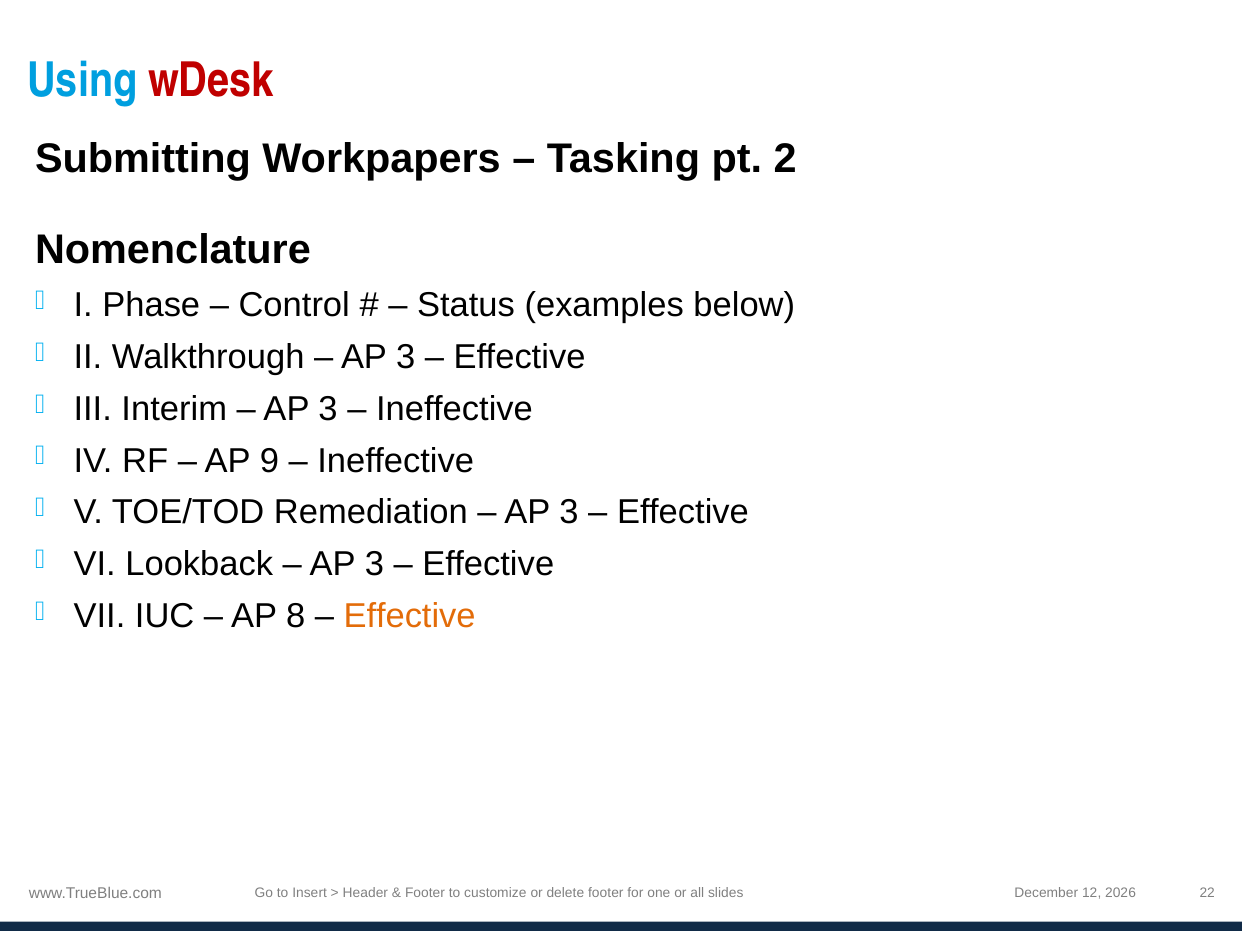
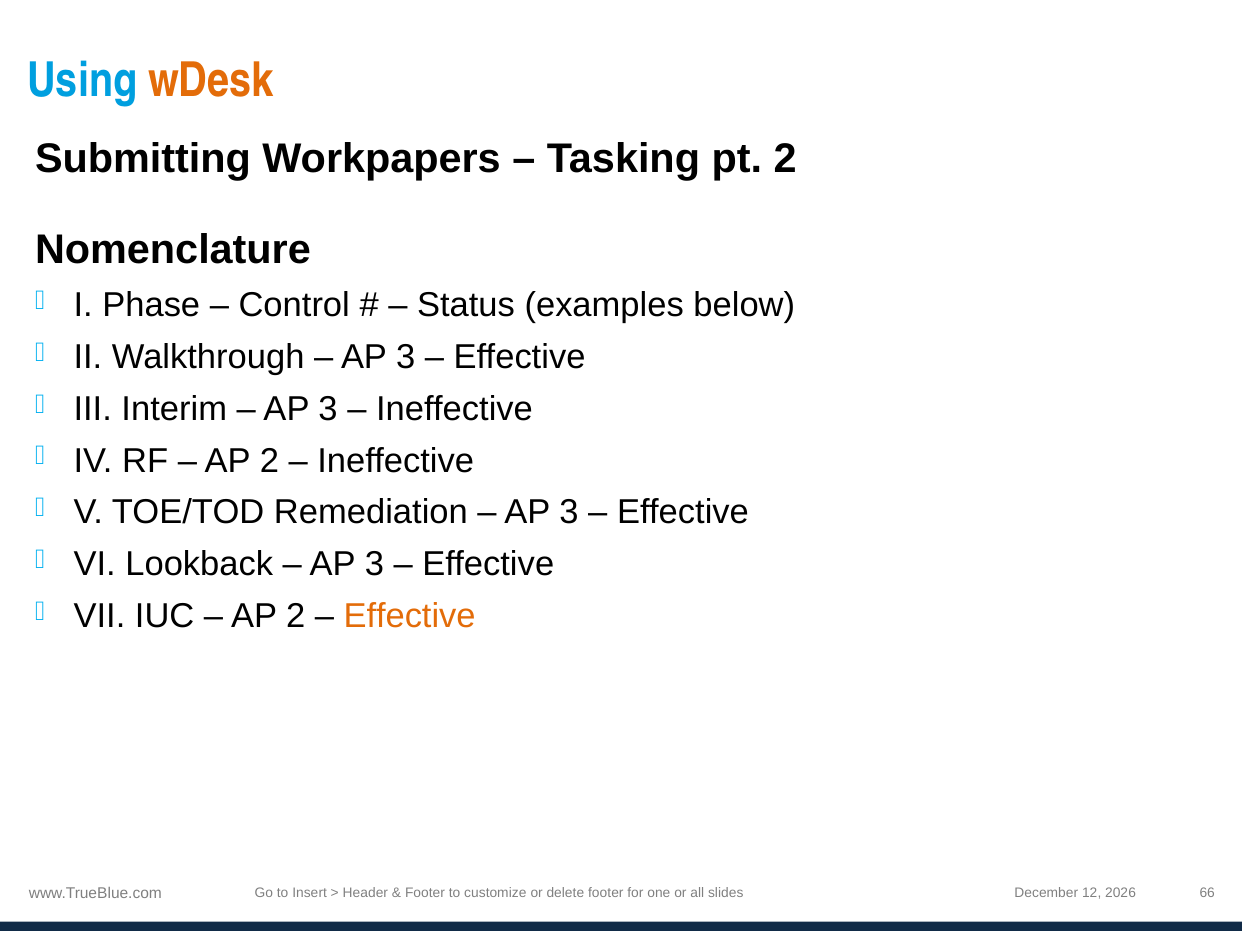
wDesk colour: red -> orange (211, 80)
9: 9 -> 2 (269, 461)
8: 8 -> 2 (296, 616)
22: 22 -> 66 (1207, 894)
